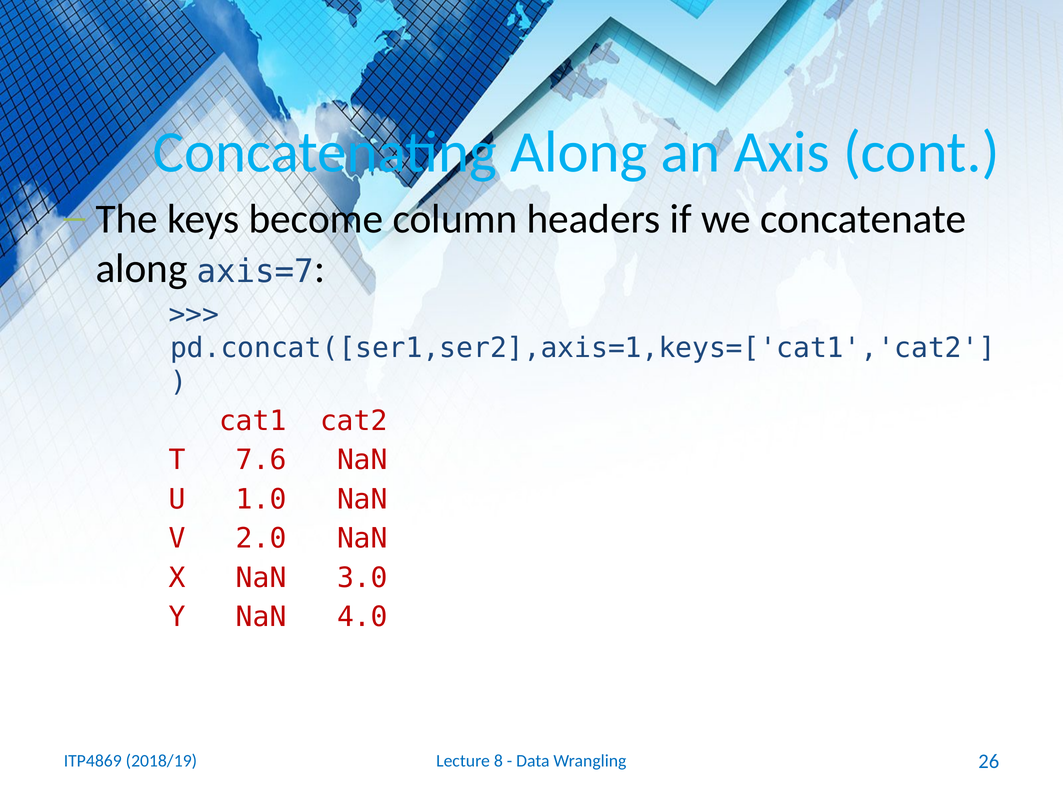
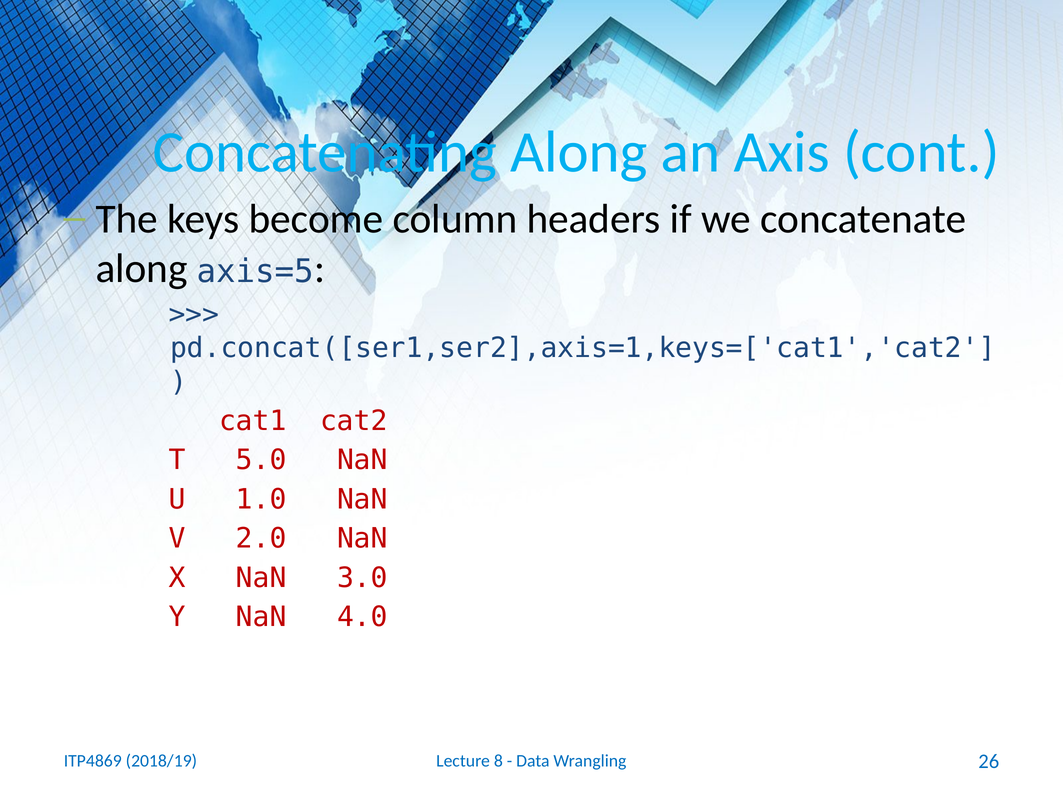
axis=7: axis=7 -> axis=5 (255, 271)
7.6: 7.6 -> 5.0 (261, 460)
